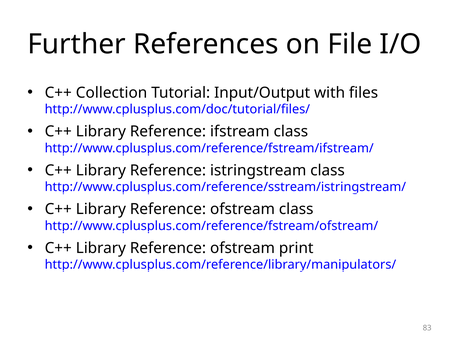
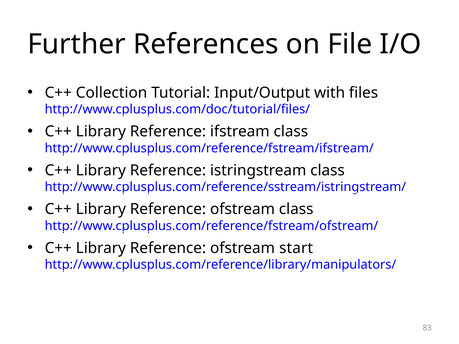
print: print -> start (296, 248)
